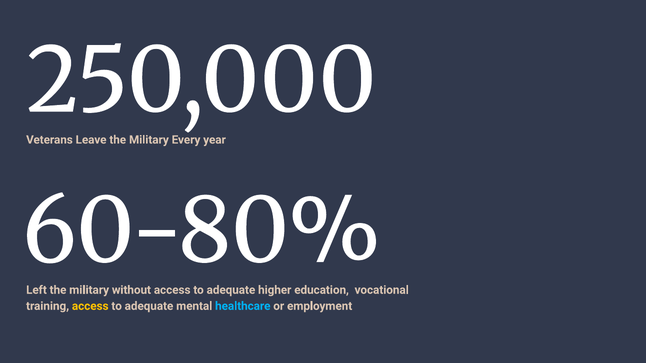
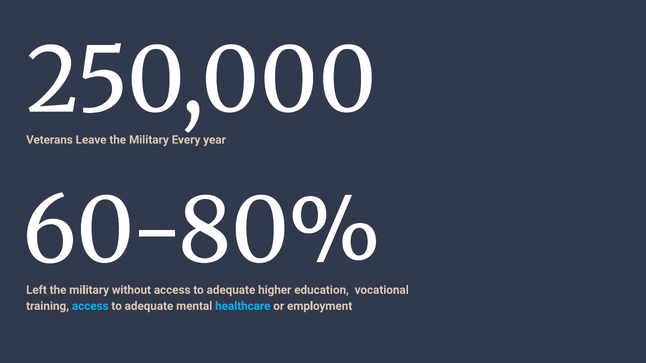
access colour: yellow -> light blue (90, 306)
